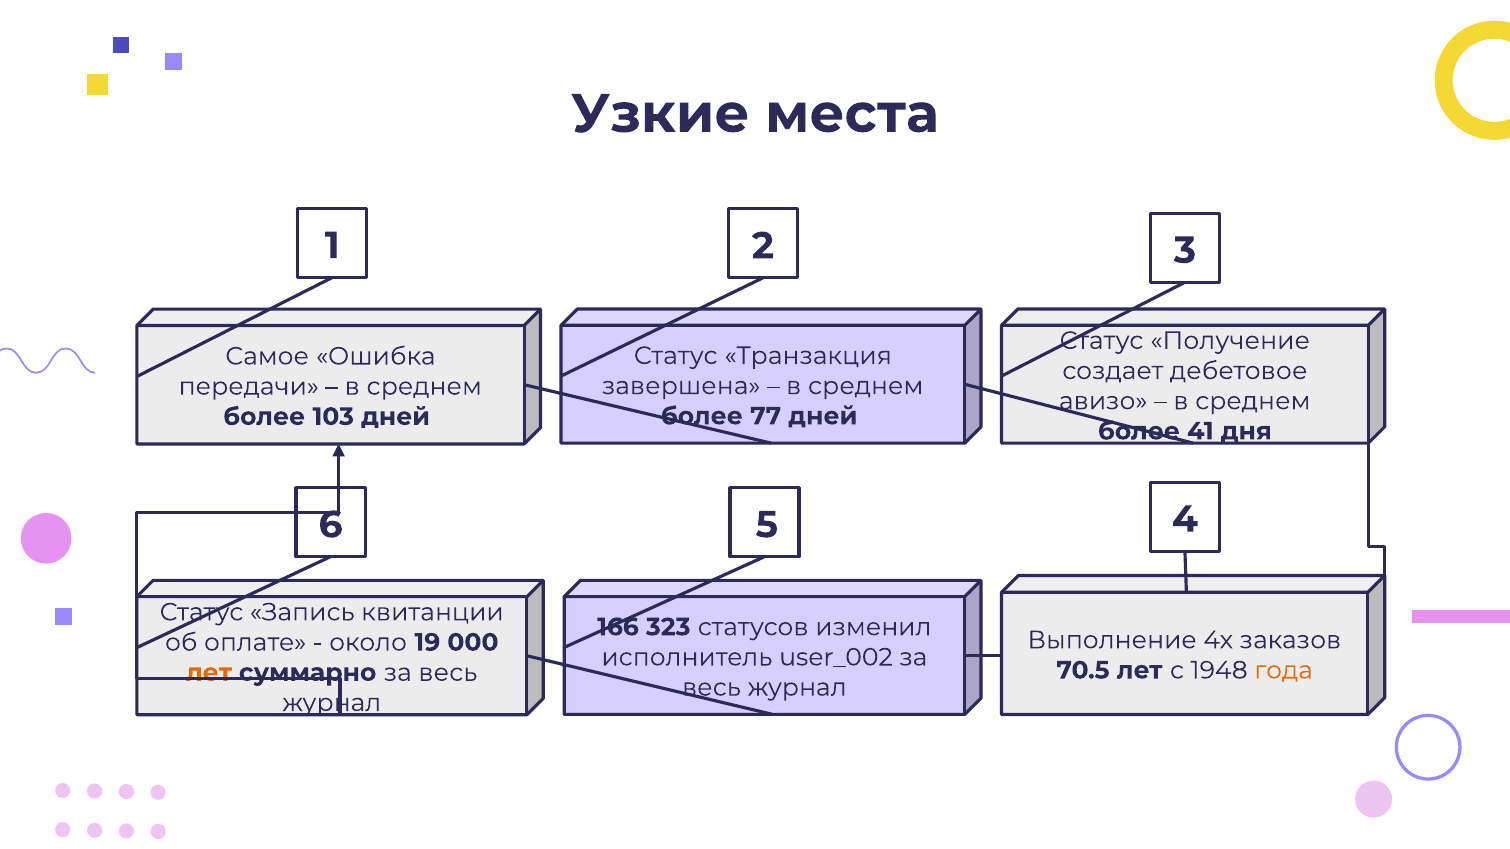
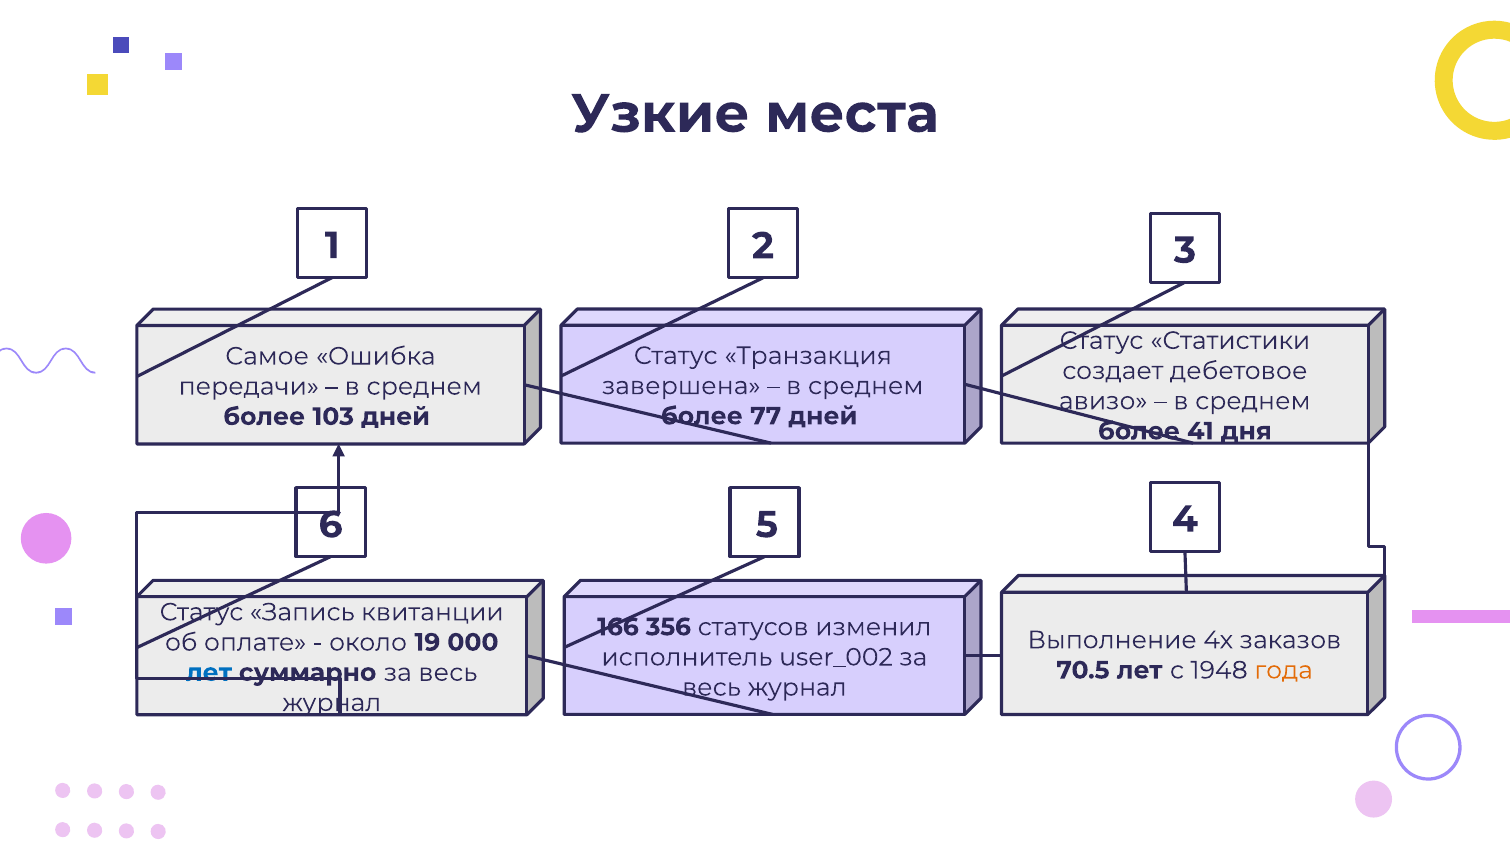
Получение: Получение -> Статистики (1230, 341)
323: 323 -> 356 (668, 627)
лет colour: orange -> blue (209, 673)
